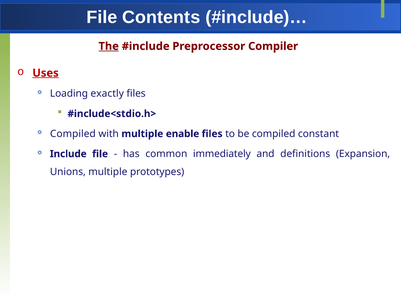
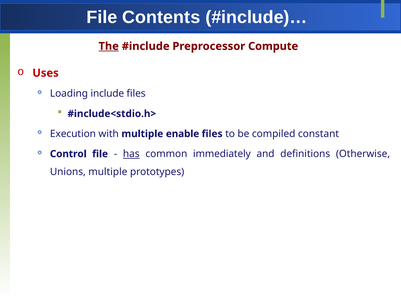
Compiler: Compiler -> Compute (273, 46)
Uses underline: present -> none (46, 73)
exactly: exactly -> include (107, 94)
Compiled: Compiled -> Execution (73, 134)
Include: Include -> Control (68, 154)
has underline: none -> present (131, 154)
Expansion: Expansion -> Otherwise (363, 154)
